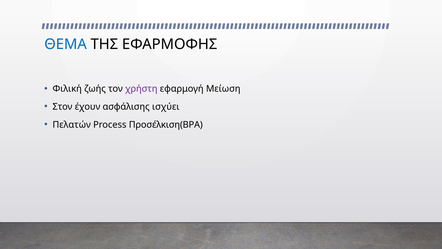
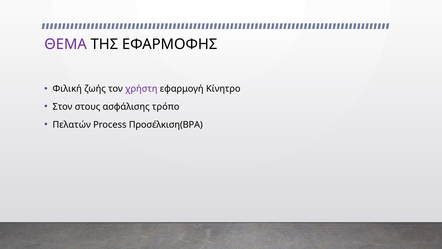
ΘΕΜΑ colour: blue -> purple (66, 44)
Μείωση: Μείωση -> Κίνητρο (223, 89)
έχουν: έχουν -> στους (88, 107)
ισχύει: ισχύει -> τρόπο (166, 107)
